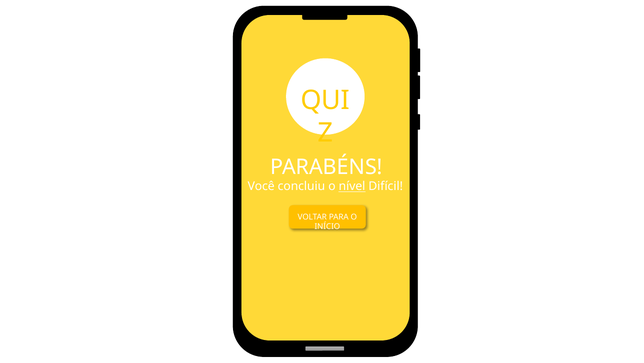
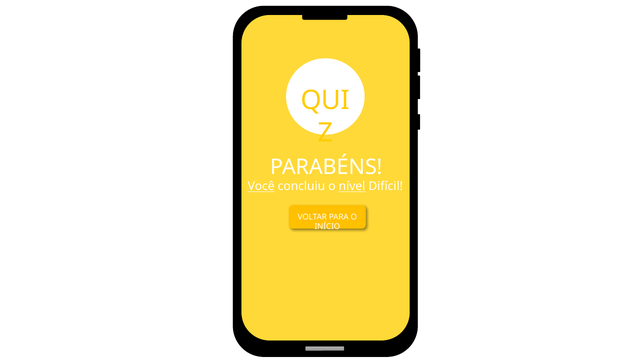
Você underline: none -> present (261, 186)
